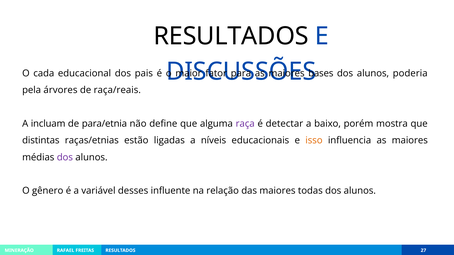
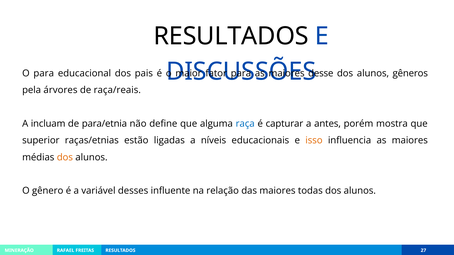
O cada: cada -> para (44, 73)
bases: bases -> desse (321, 73)
poderia: poderia -> gêneros (410, 73)
raça colour: purple -> blue (245, 124)
detectar: detectar -> capturar (285, 124)
baixo: baixo -> antes (328, 124)
distintas: distintas -> superior (41, 141)
dos colour: purple -> orange (65, 157)
